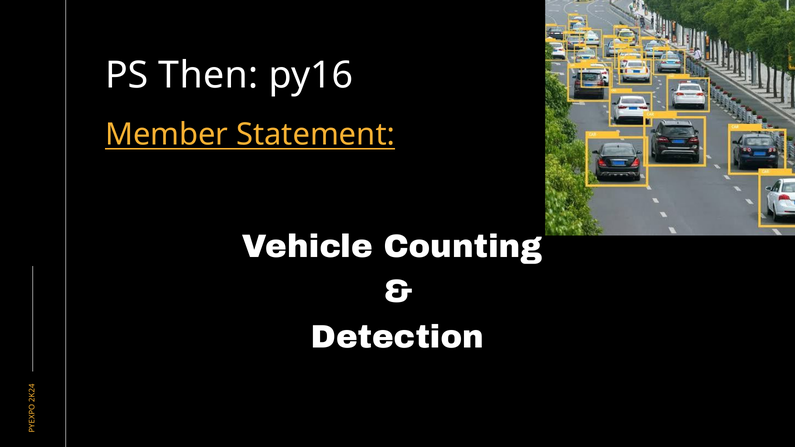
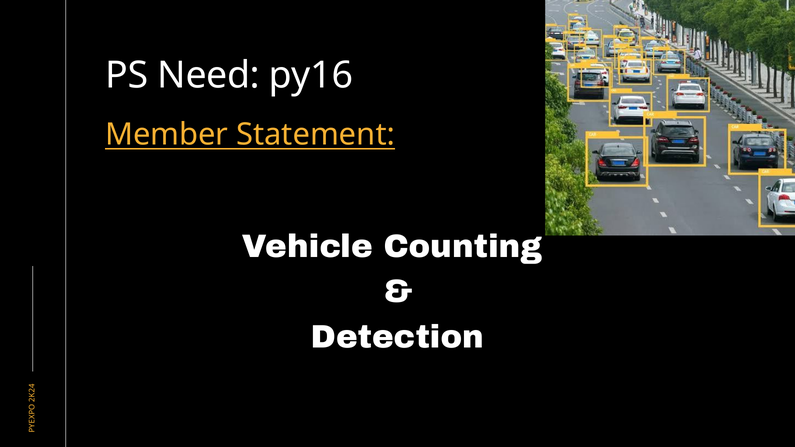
Then: Then -> Need (209, 75)
